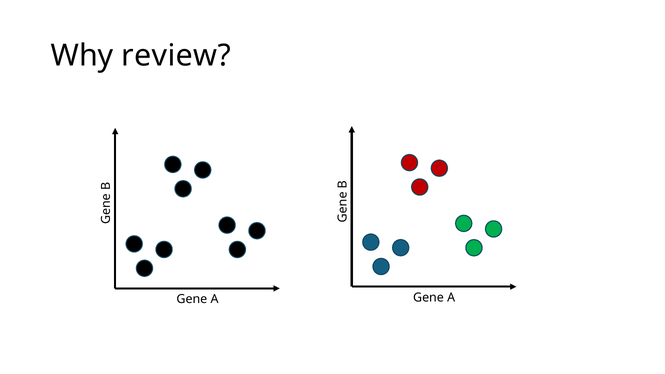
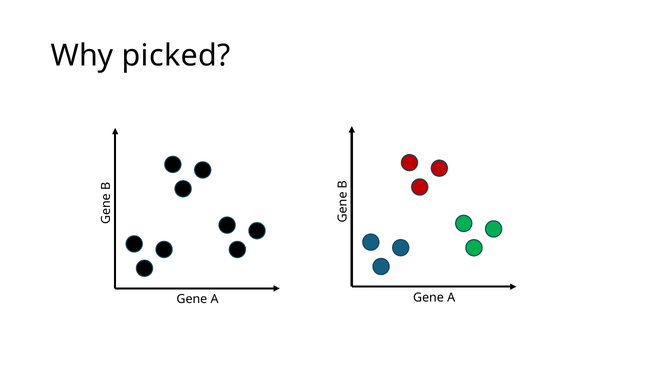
review: review -> picked (176, 56)
